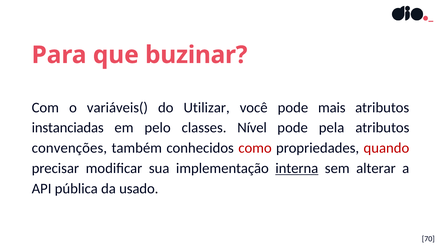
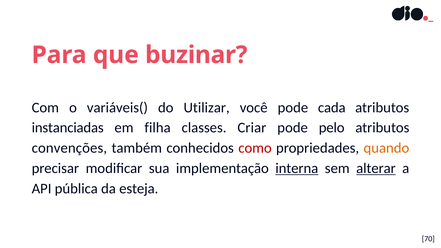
mais: mais -> cada (332, 108)
pelo: pelo -> filha (158, 128)
Nível: Nível -> Criar (252, 128)
pela: pela -> pelo (332, 128)
quando colour: red -> orange (386, 148)
alterar underline: none -> present (376, 168)
usado: usado -> esteja (139, 189)
